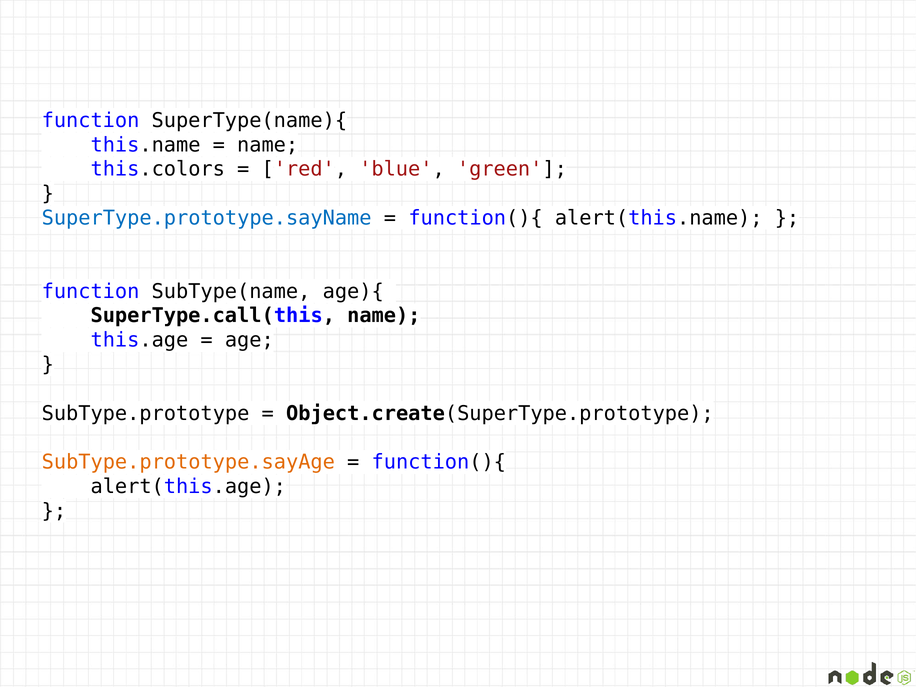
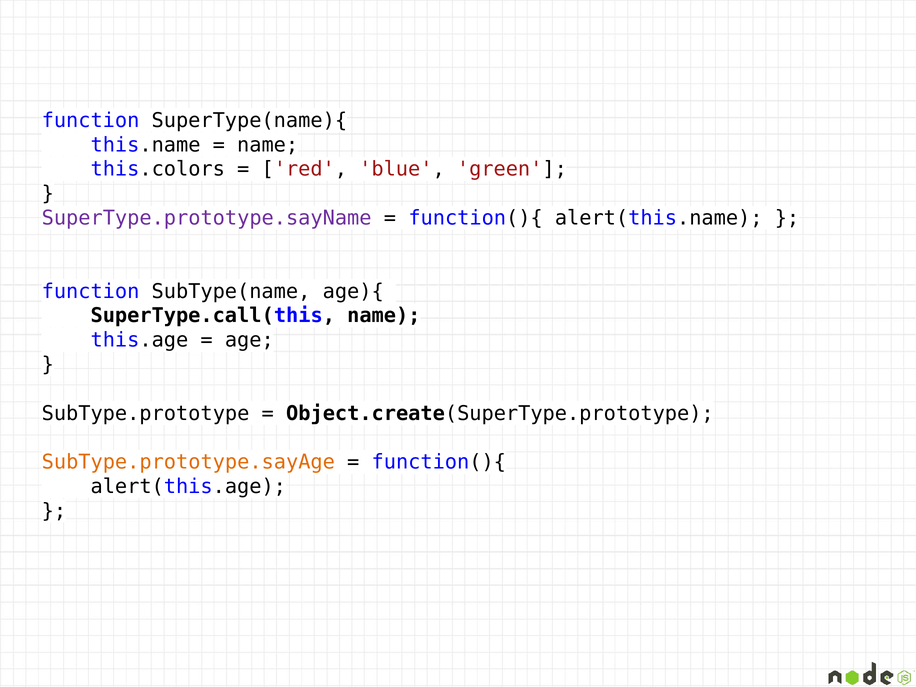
SuperType.prototype.sayName colour: blue -> purple (207, 218)
